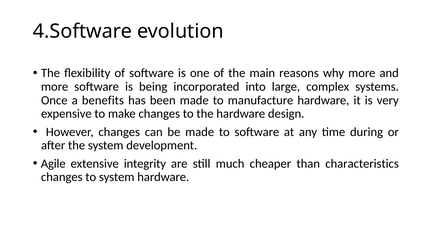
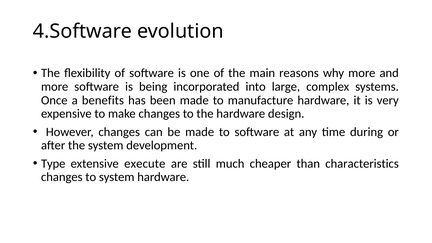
Agile: Agile -> Type (53, 164)
integrity: integrity -> execute (145, 164)
